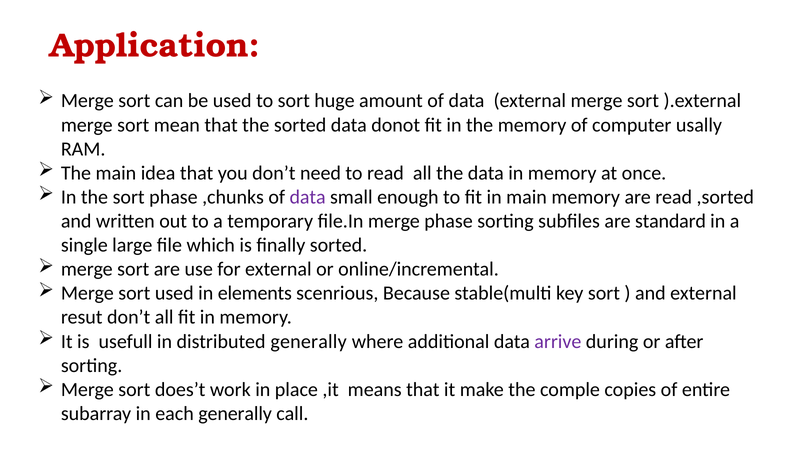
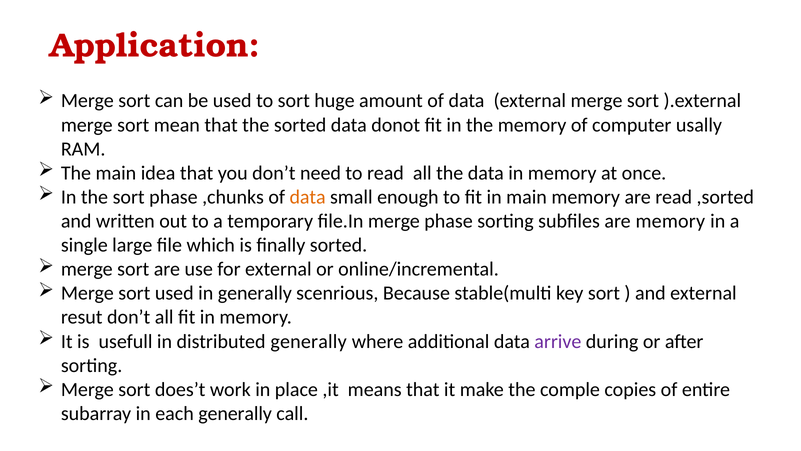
data colour: purple -> orange (308, 197)
are standard: standard -> memory (670, 221)
in elements: elements -> generally (255, 293)
